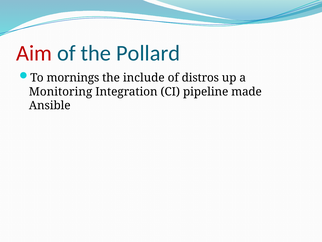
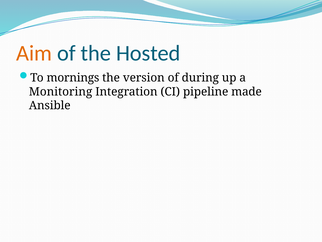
Aim colour: red -> orange (34, 53)
Pollard: Pollard -> Hosted (148, 53)
include: include -> version (144, 78)
distros: distros -> during (200, 78)
